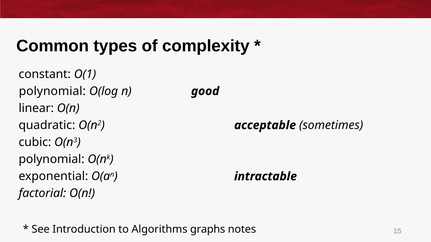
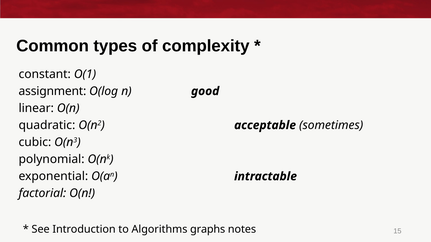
polynomial: polynomial -> assignment (52, 91)
